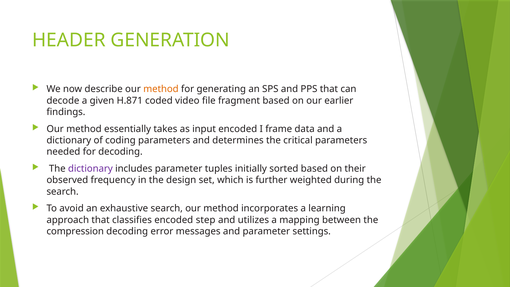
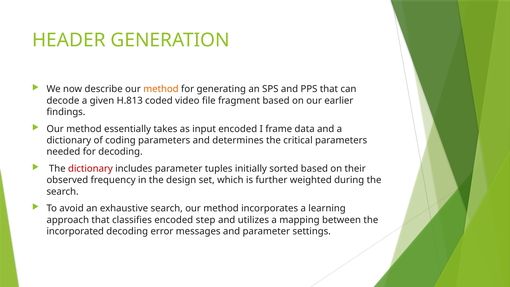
H.871: H.871 -> H.813 (130, 101)
dictionary colour: purple -> red (90, 169)
compression: compression -> incorporated (75, 231)
